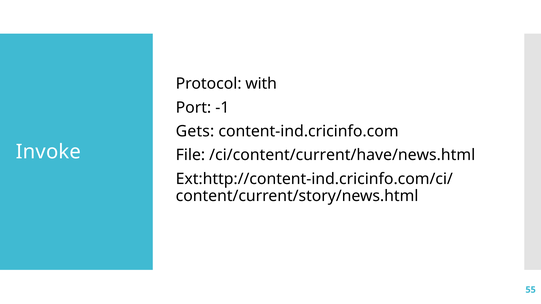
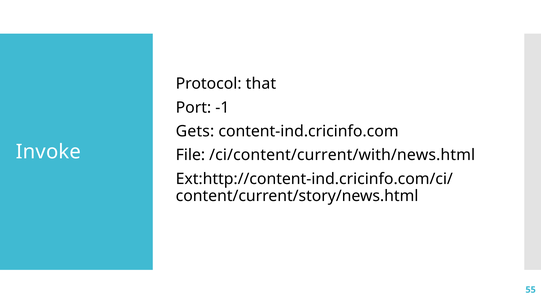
with: with -> that (261, 84)
/ci/content/current/have/news.html: /ci/content/current/have/news.html -> /ci/content/current/with/news.html (342, 155)
